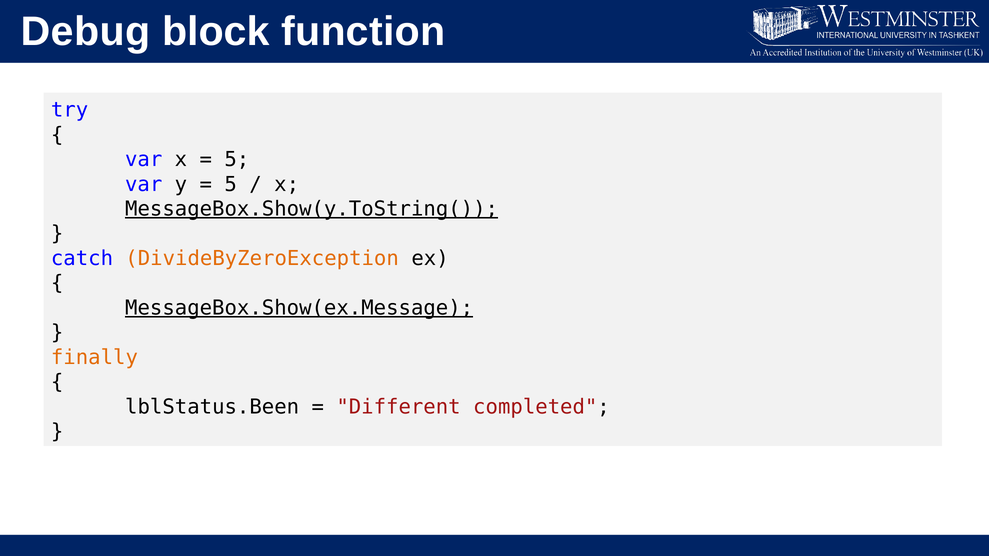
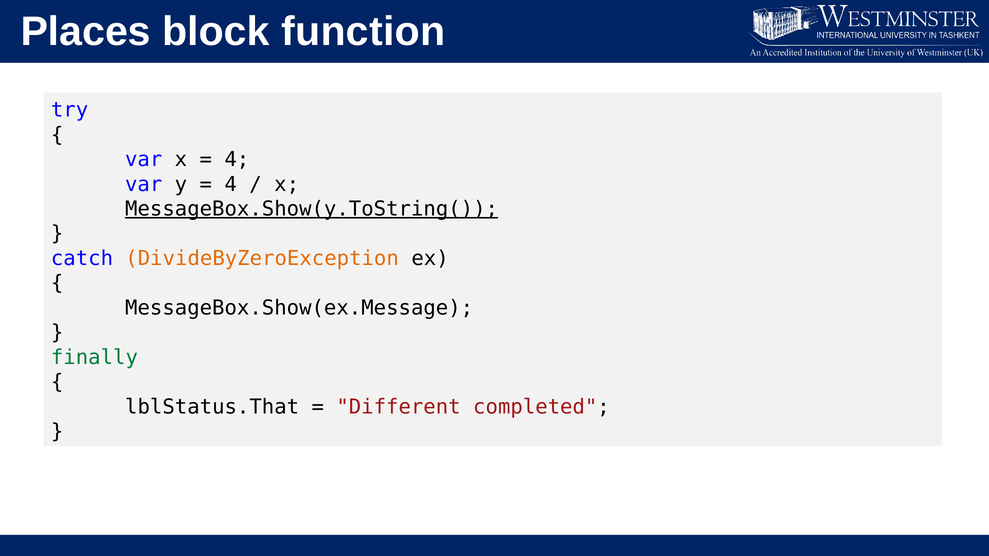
Debug: Debug -> Places (86, 31)
5: 5 -> 4 (237, 160)
5: 5 -> 4 (231, 184)
MessageBox.Show(ex.Message underline: present -> none (299, 308)
finally colour: orange -> green (94, 357)
lblStatus.Been: lblStatus.Been -> lblStatus.That (212, 407)
